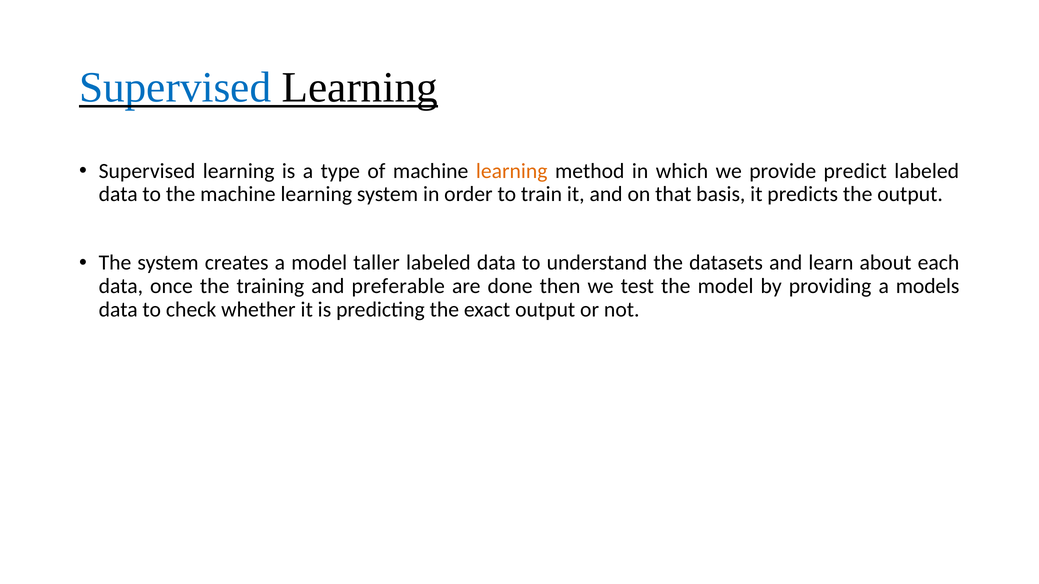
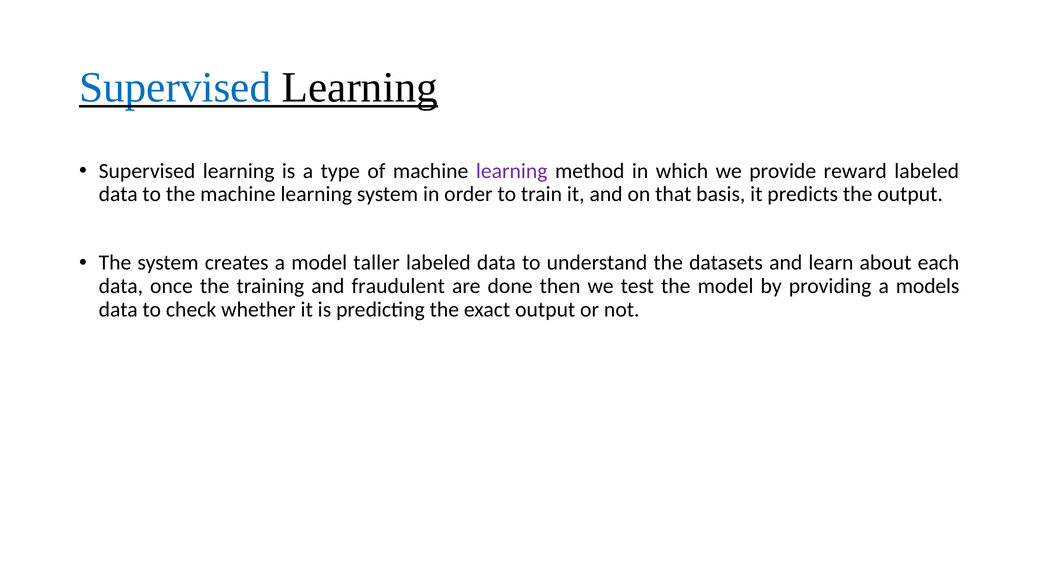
learning colour: orange -> purple (512, 171)
predict: predict -> reward (855, 171)
preferable: preferable -> fraudulent (398, 286)
